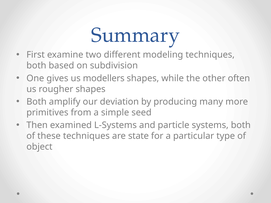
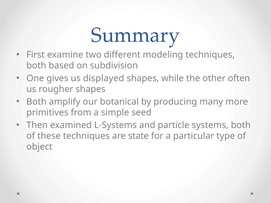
modellers: modellers -> displayed (104, 78)
deviation: deviation -> botanical (119, 102)
